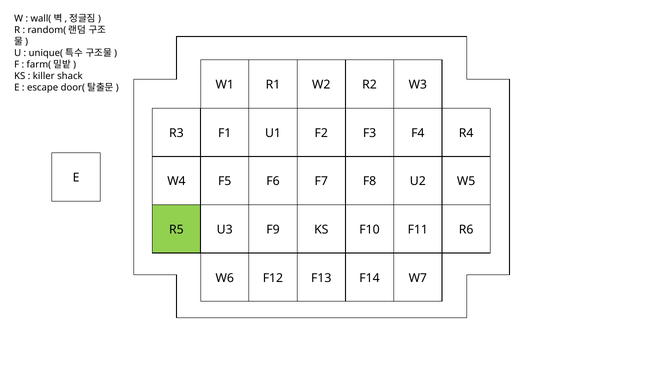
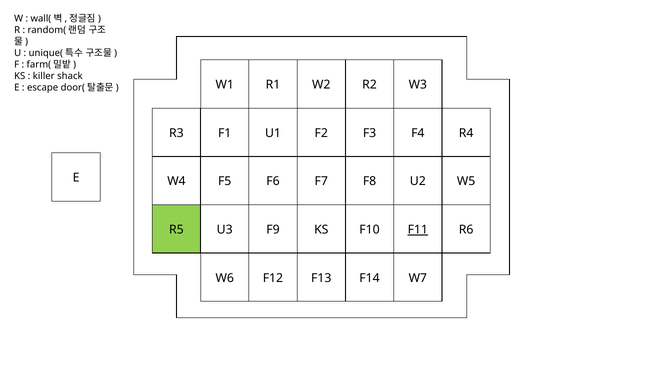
F11 underline: none -> present (418, 230)
